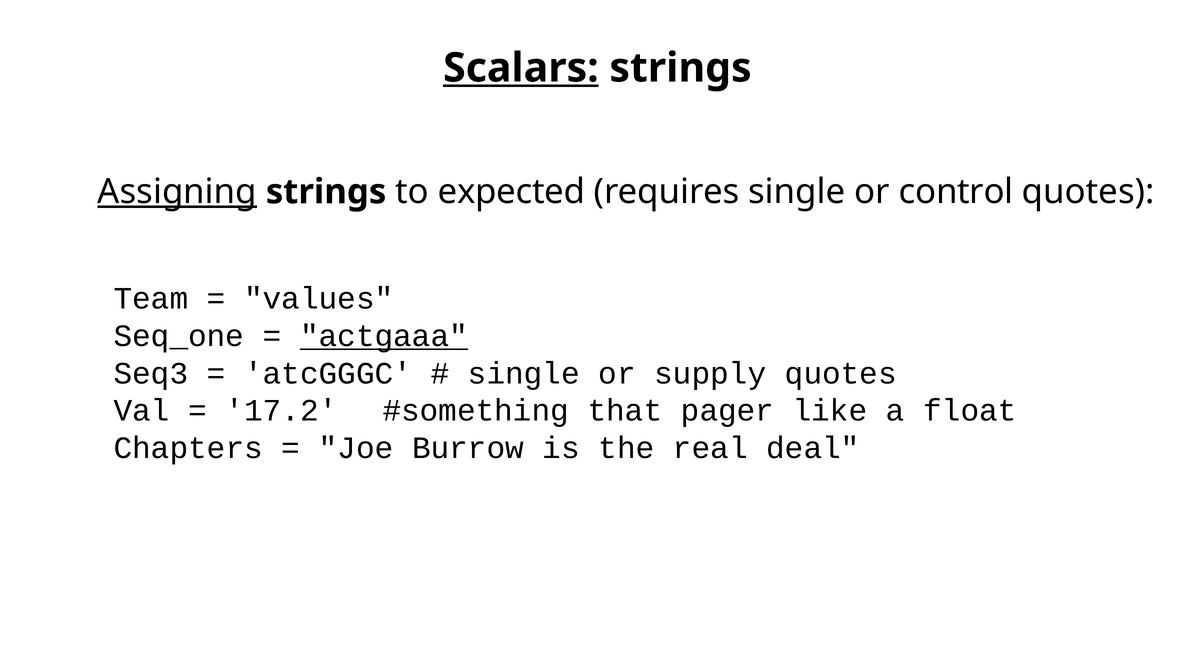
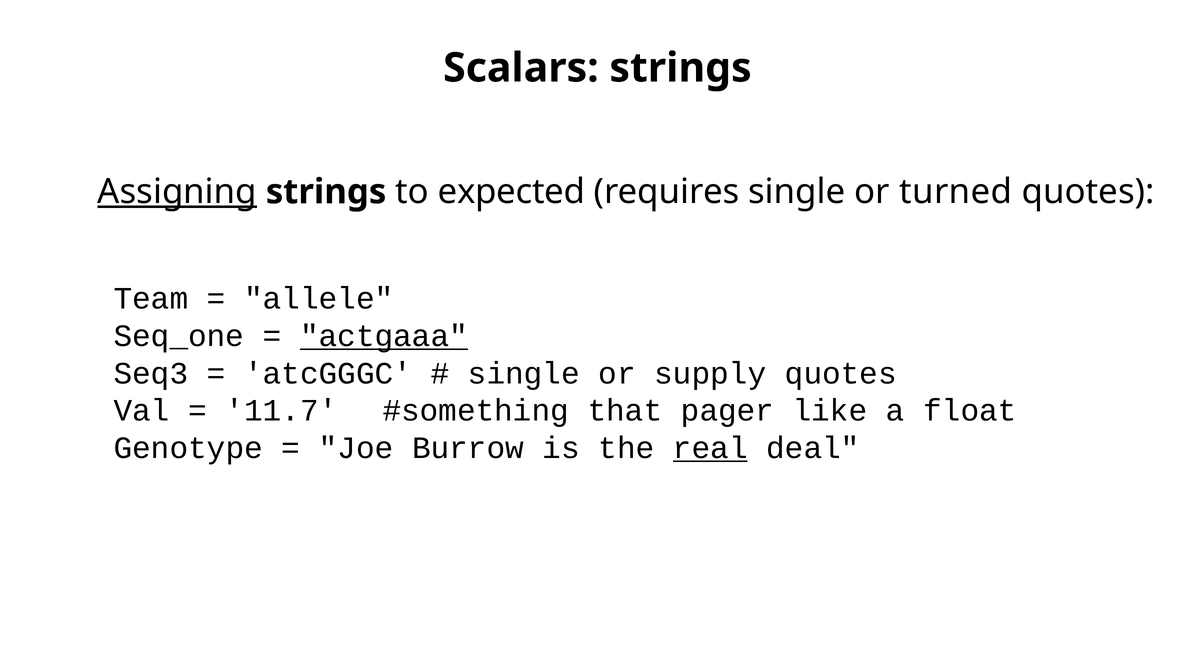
Scalars underline: present -> none (521, 68)
control: control -> turned (956, 192)
values: values -> allele (319, 299)
17.2: 17.2 -> 11.7 (281, 411)
Chapters: Chapters -> Genotype (188, 448)
real underline: none -> present (710, 448)
